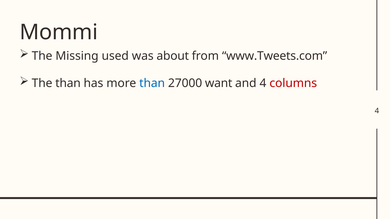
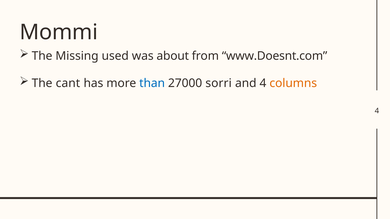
www.Tweets.com: www.Tweets.com -> www.Doesnt.com (275, 56)
The than: than -> cant (68, 83)
want: want -> sorri (219, 83)
columns colour: red -> orange (293, 83)
